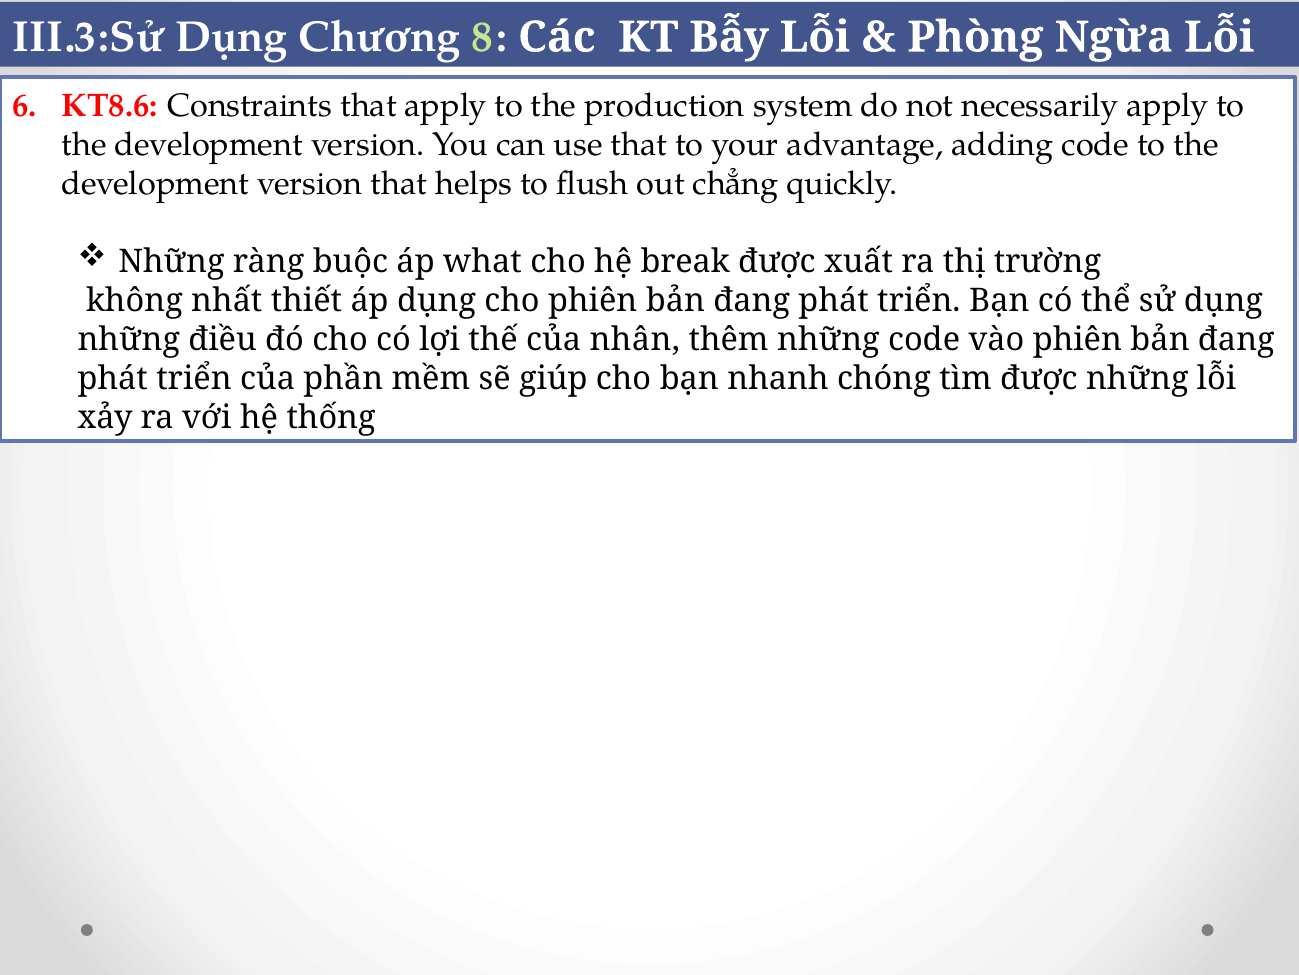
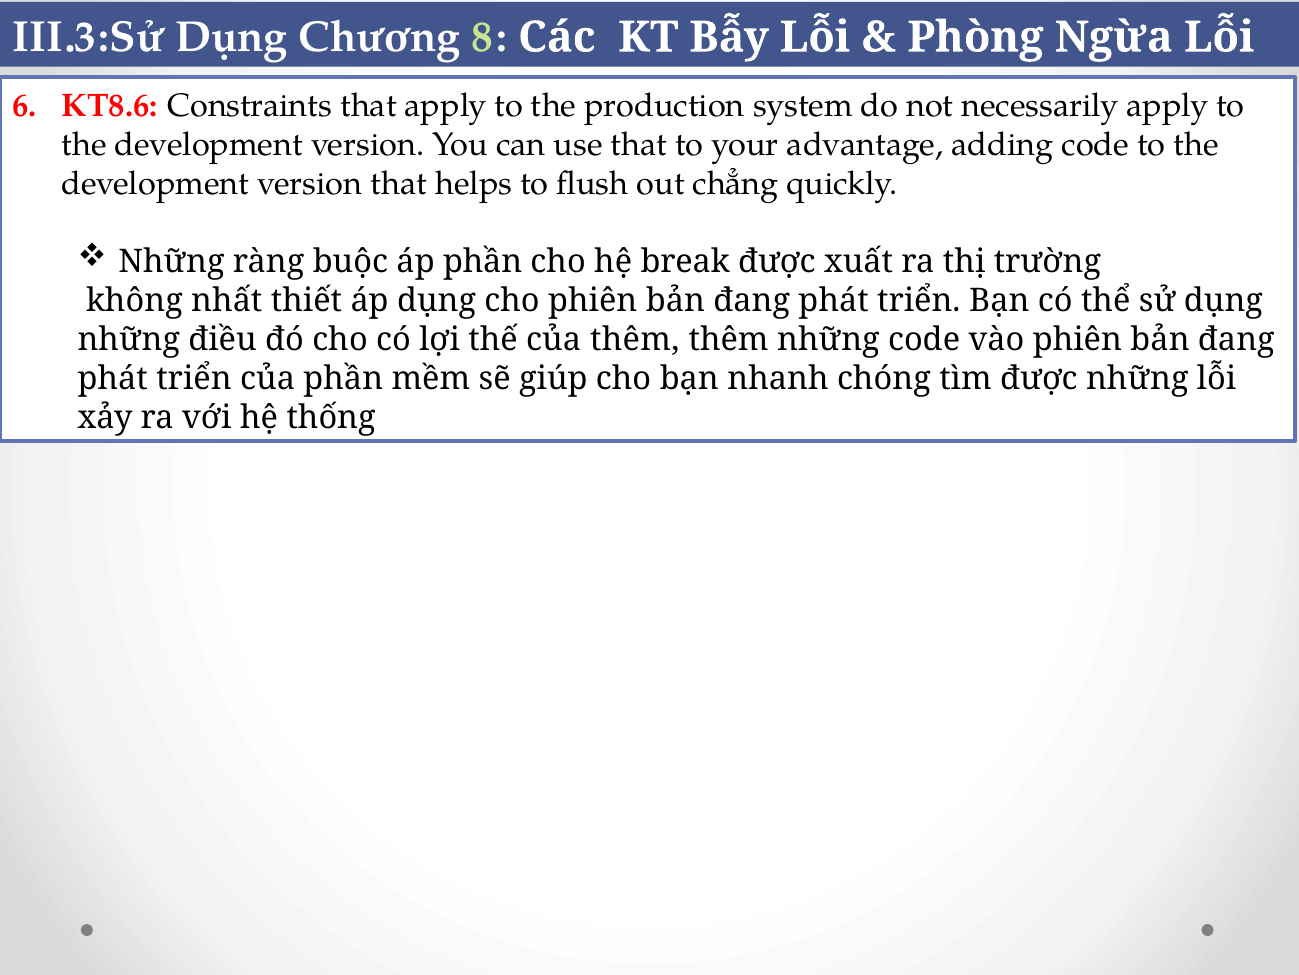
áp what: what -> phần (483, 261)
của nhân: nhân -> thêm (635, 339)
